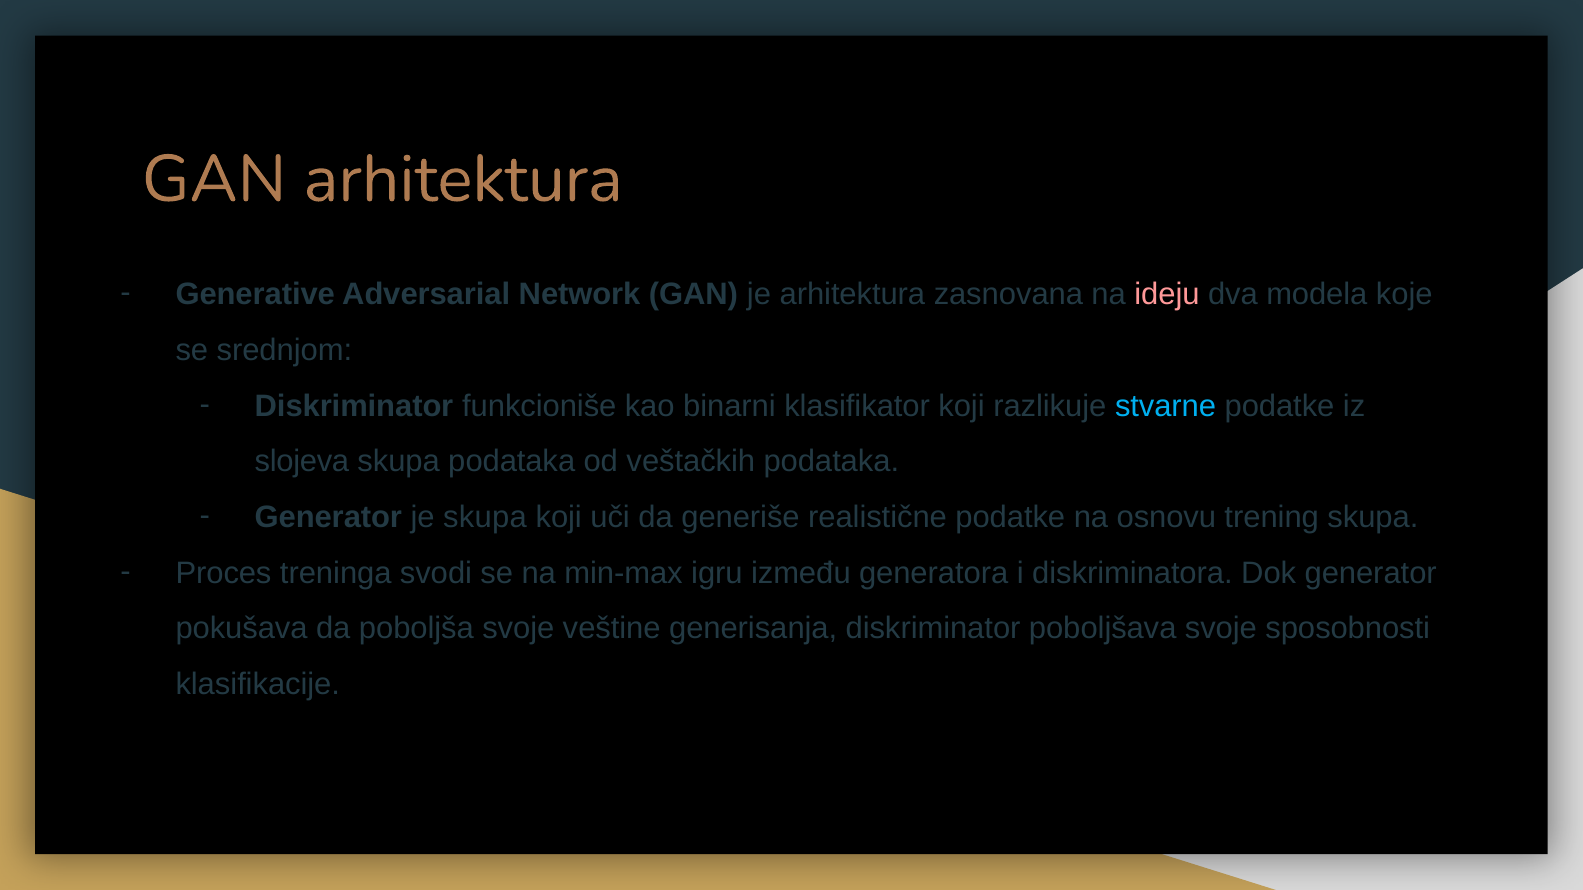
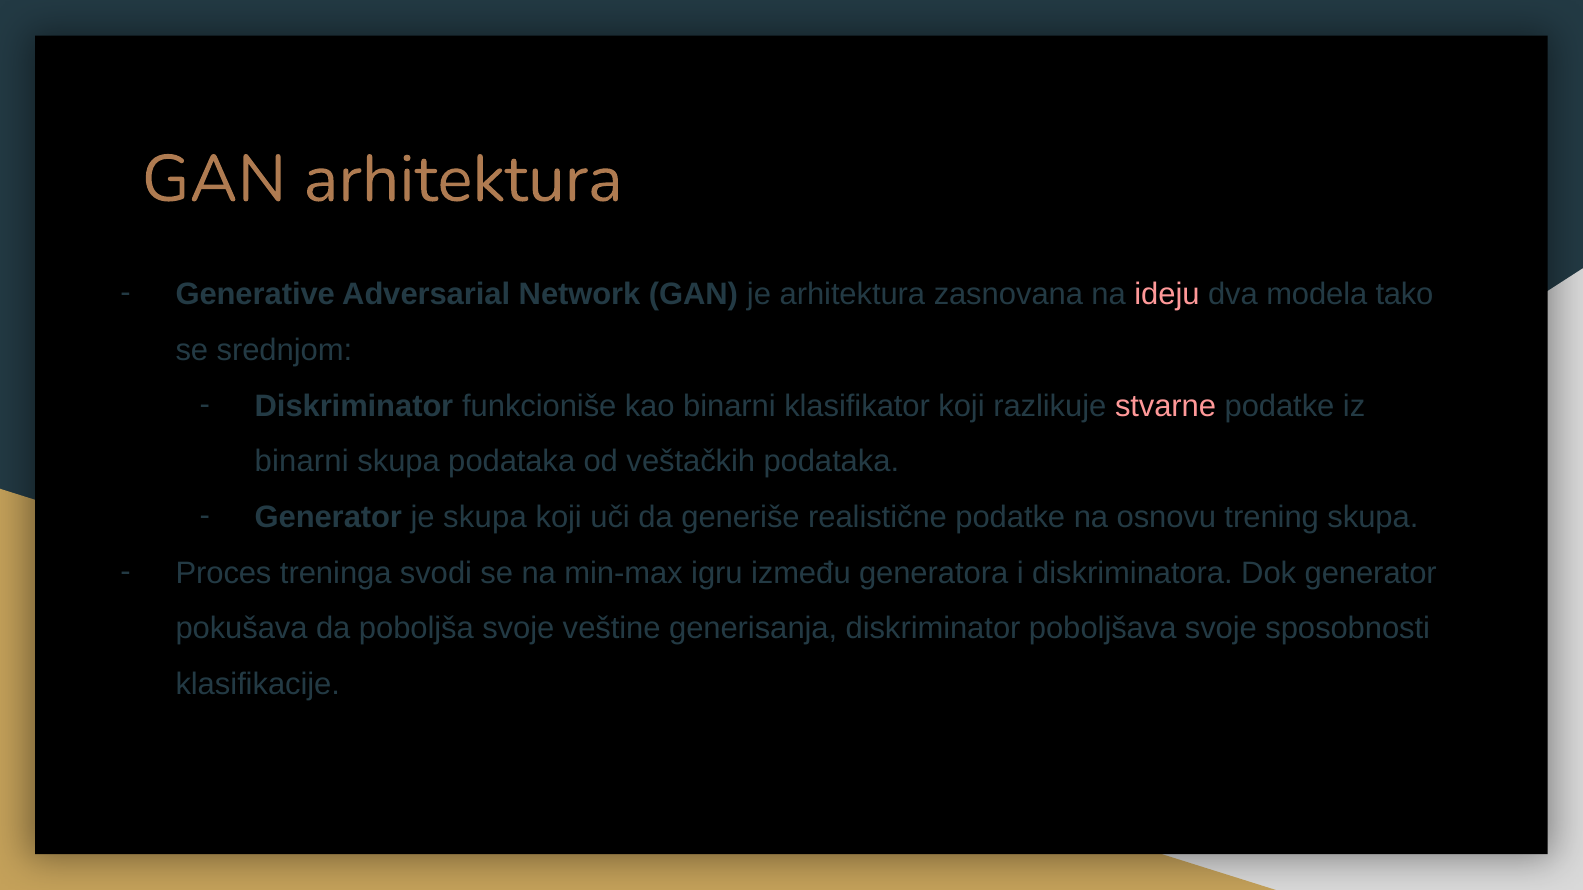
koje: koje -> tako (1404, 295)
stvarne colour: light blue -> pink (1166, 406)
slojeva: slojeva -> binarni (302, 462)
